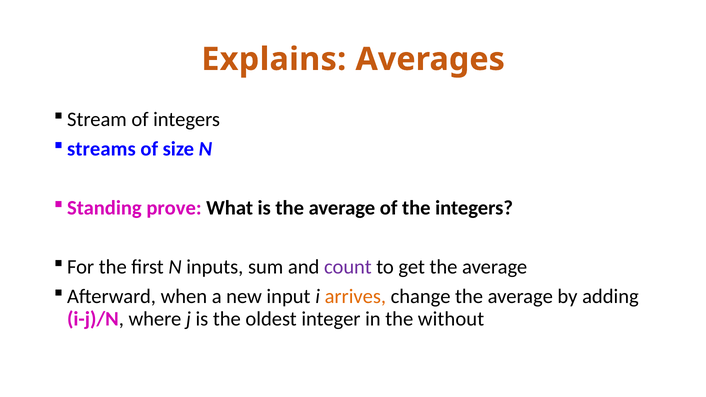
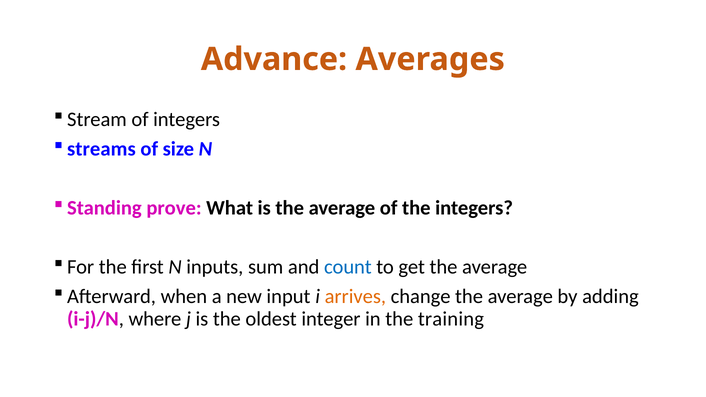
Explains: Explains -> Advance (274, 59)
count colour: purple -> blue (348, 267)
without: without -> training (451, 319)
